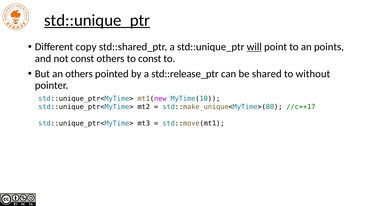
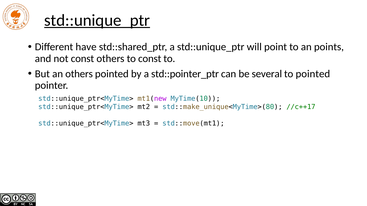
copy: copy -> have (86, 47)
will underline: present -> none (254, 47)
std::release_ptr: std::release_ptr -> std::pointer_ptr (185, 74)
shared: shared -> several (267, 74)
to without: without -> pointed (313, 74)
